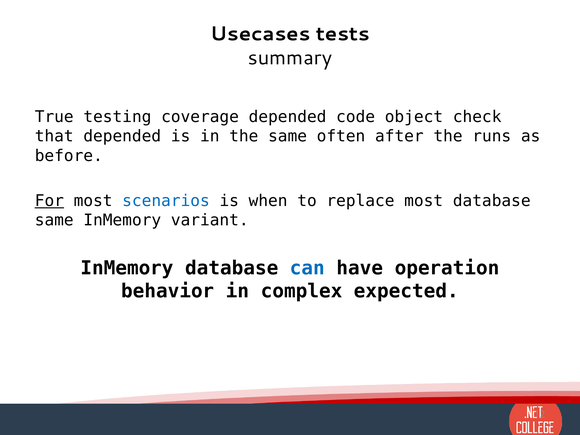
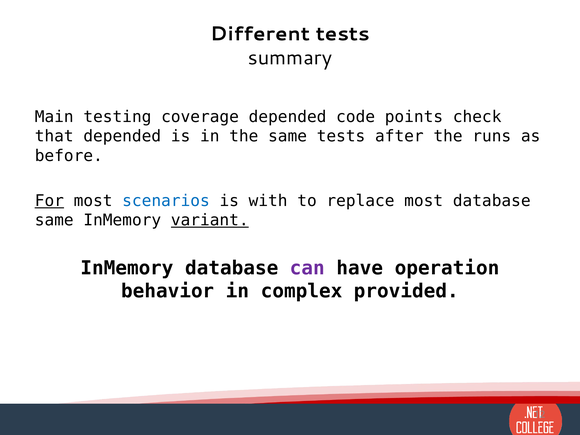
Usecases: Usecases -> Different (260, 34)
True: True -> Main (54, 117)
object: object -> points (414, 117)
same often: often -> tests (341, 136)
when: when -> with (268, 201)
variant underline: none -> present (210, 220)
can colour: blue -> purple (307, 268)
expected: expected -> provided (406, 291)
